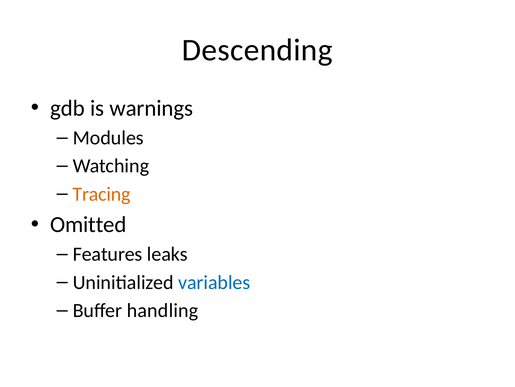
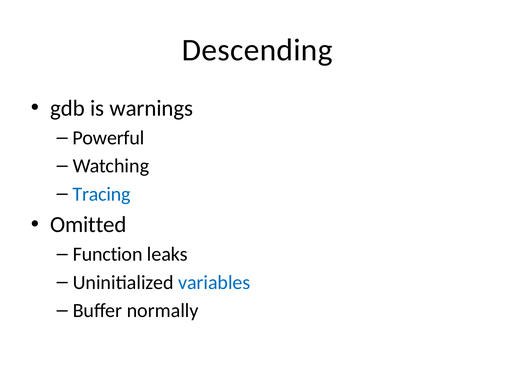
Modules: Modules -> Powerful (108, 138)
Tracing colour: orange -> blue (102, 194)
Features: Features -> Function (108, 254)
handling: handling -> normally (163, 310)
